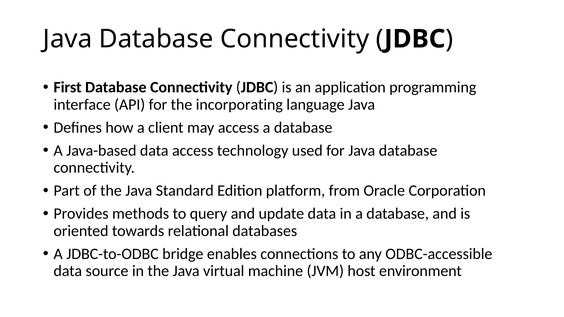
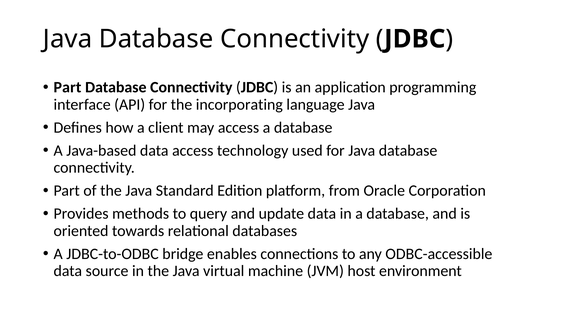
First: First -> Part (67, 87)
